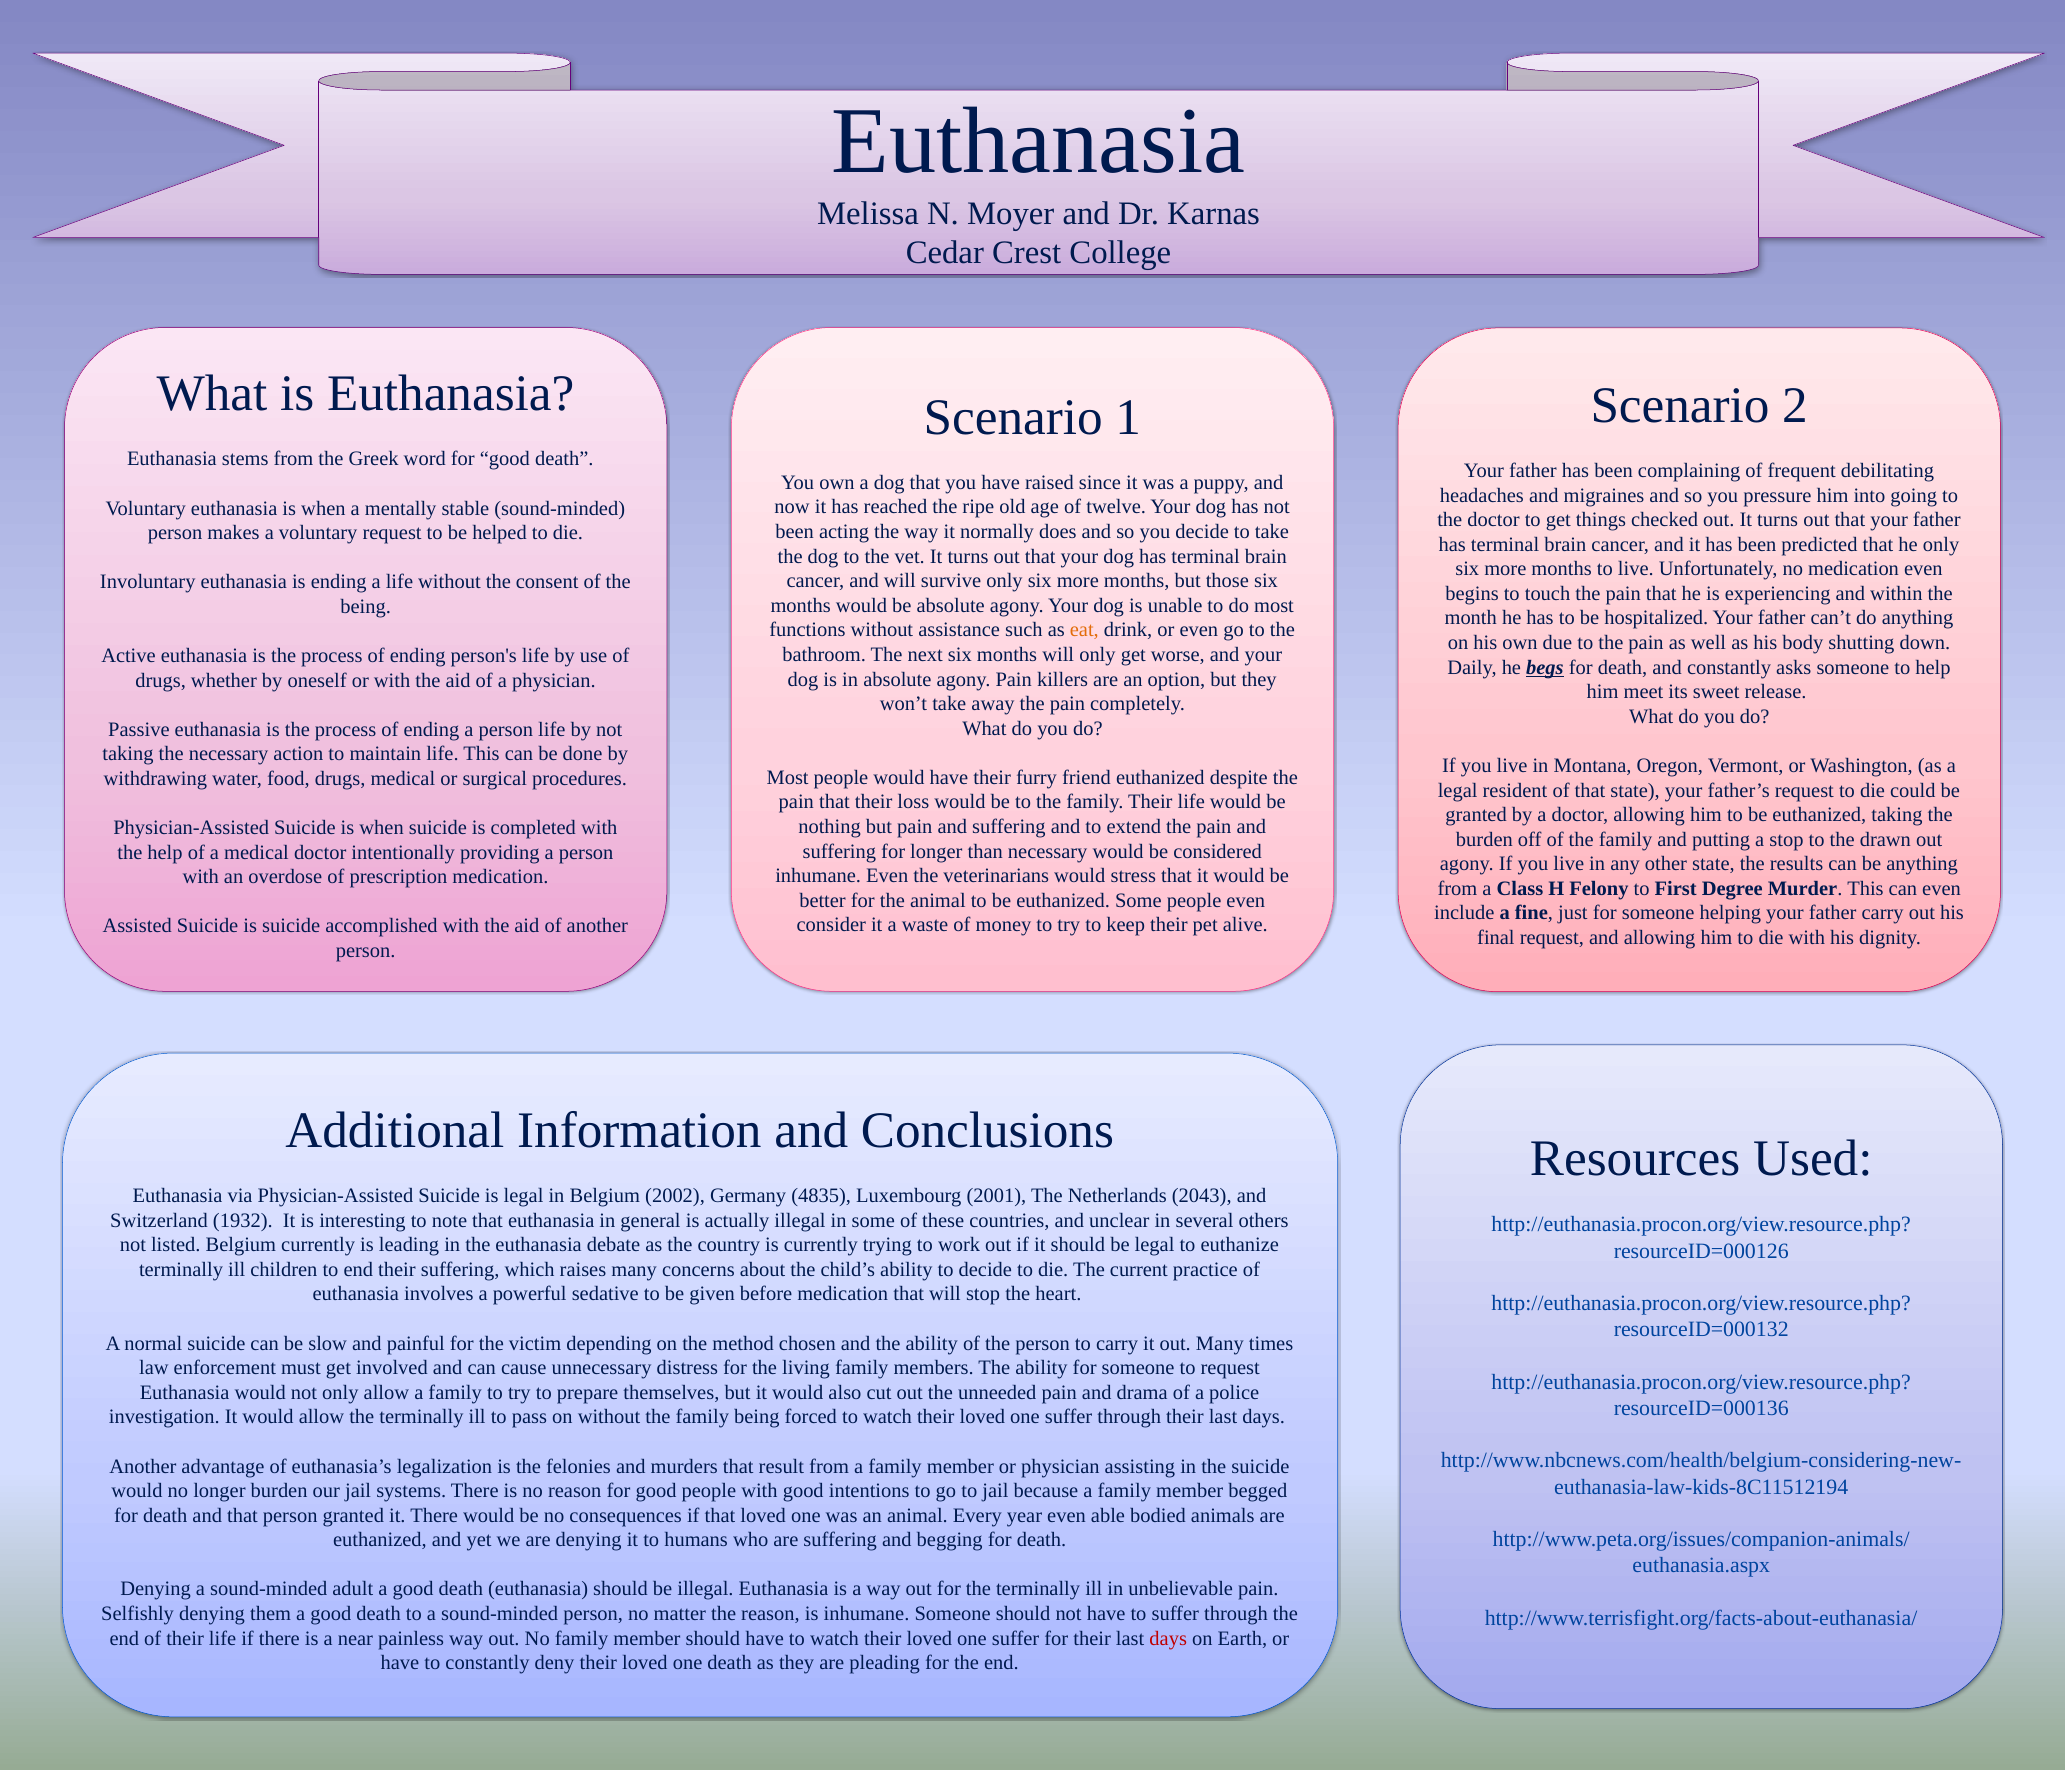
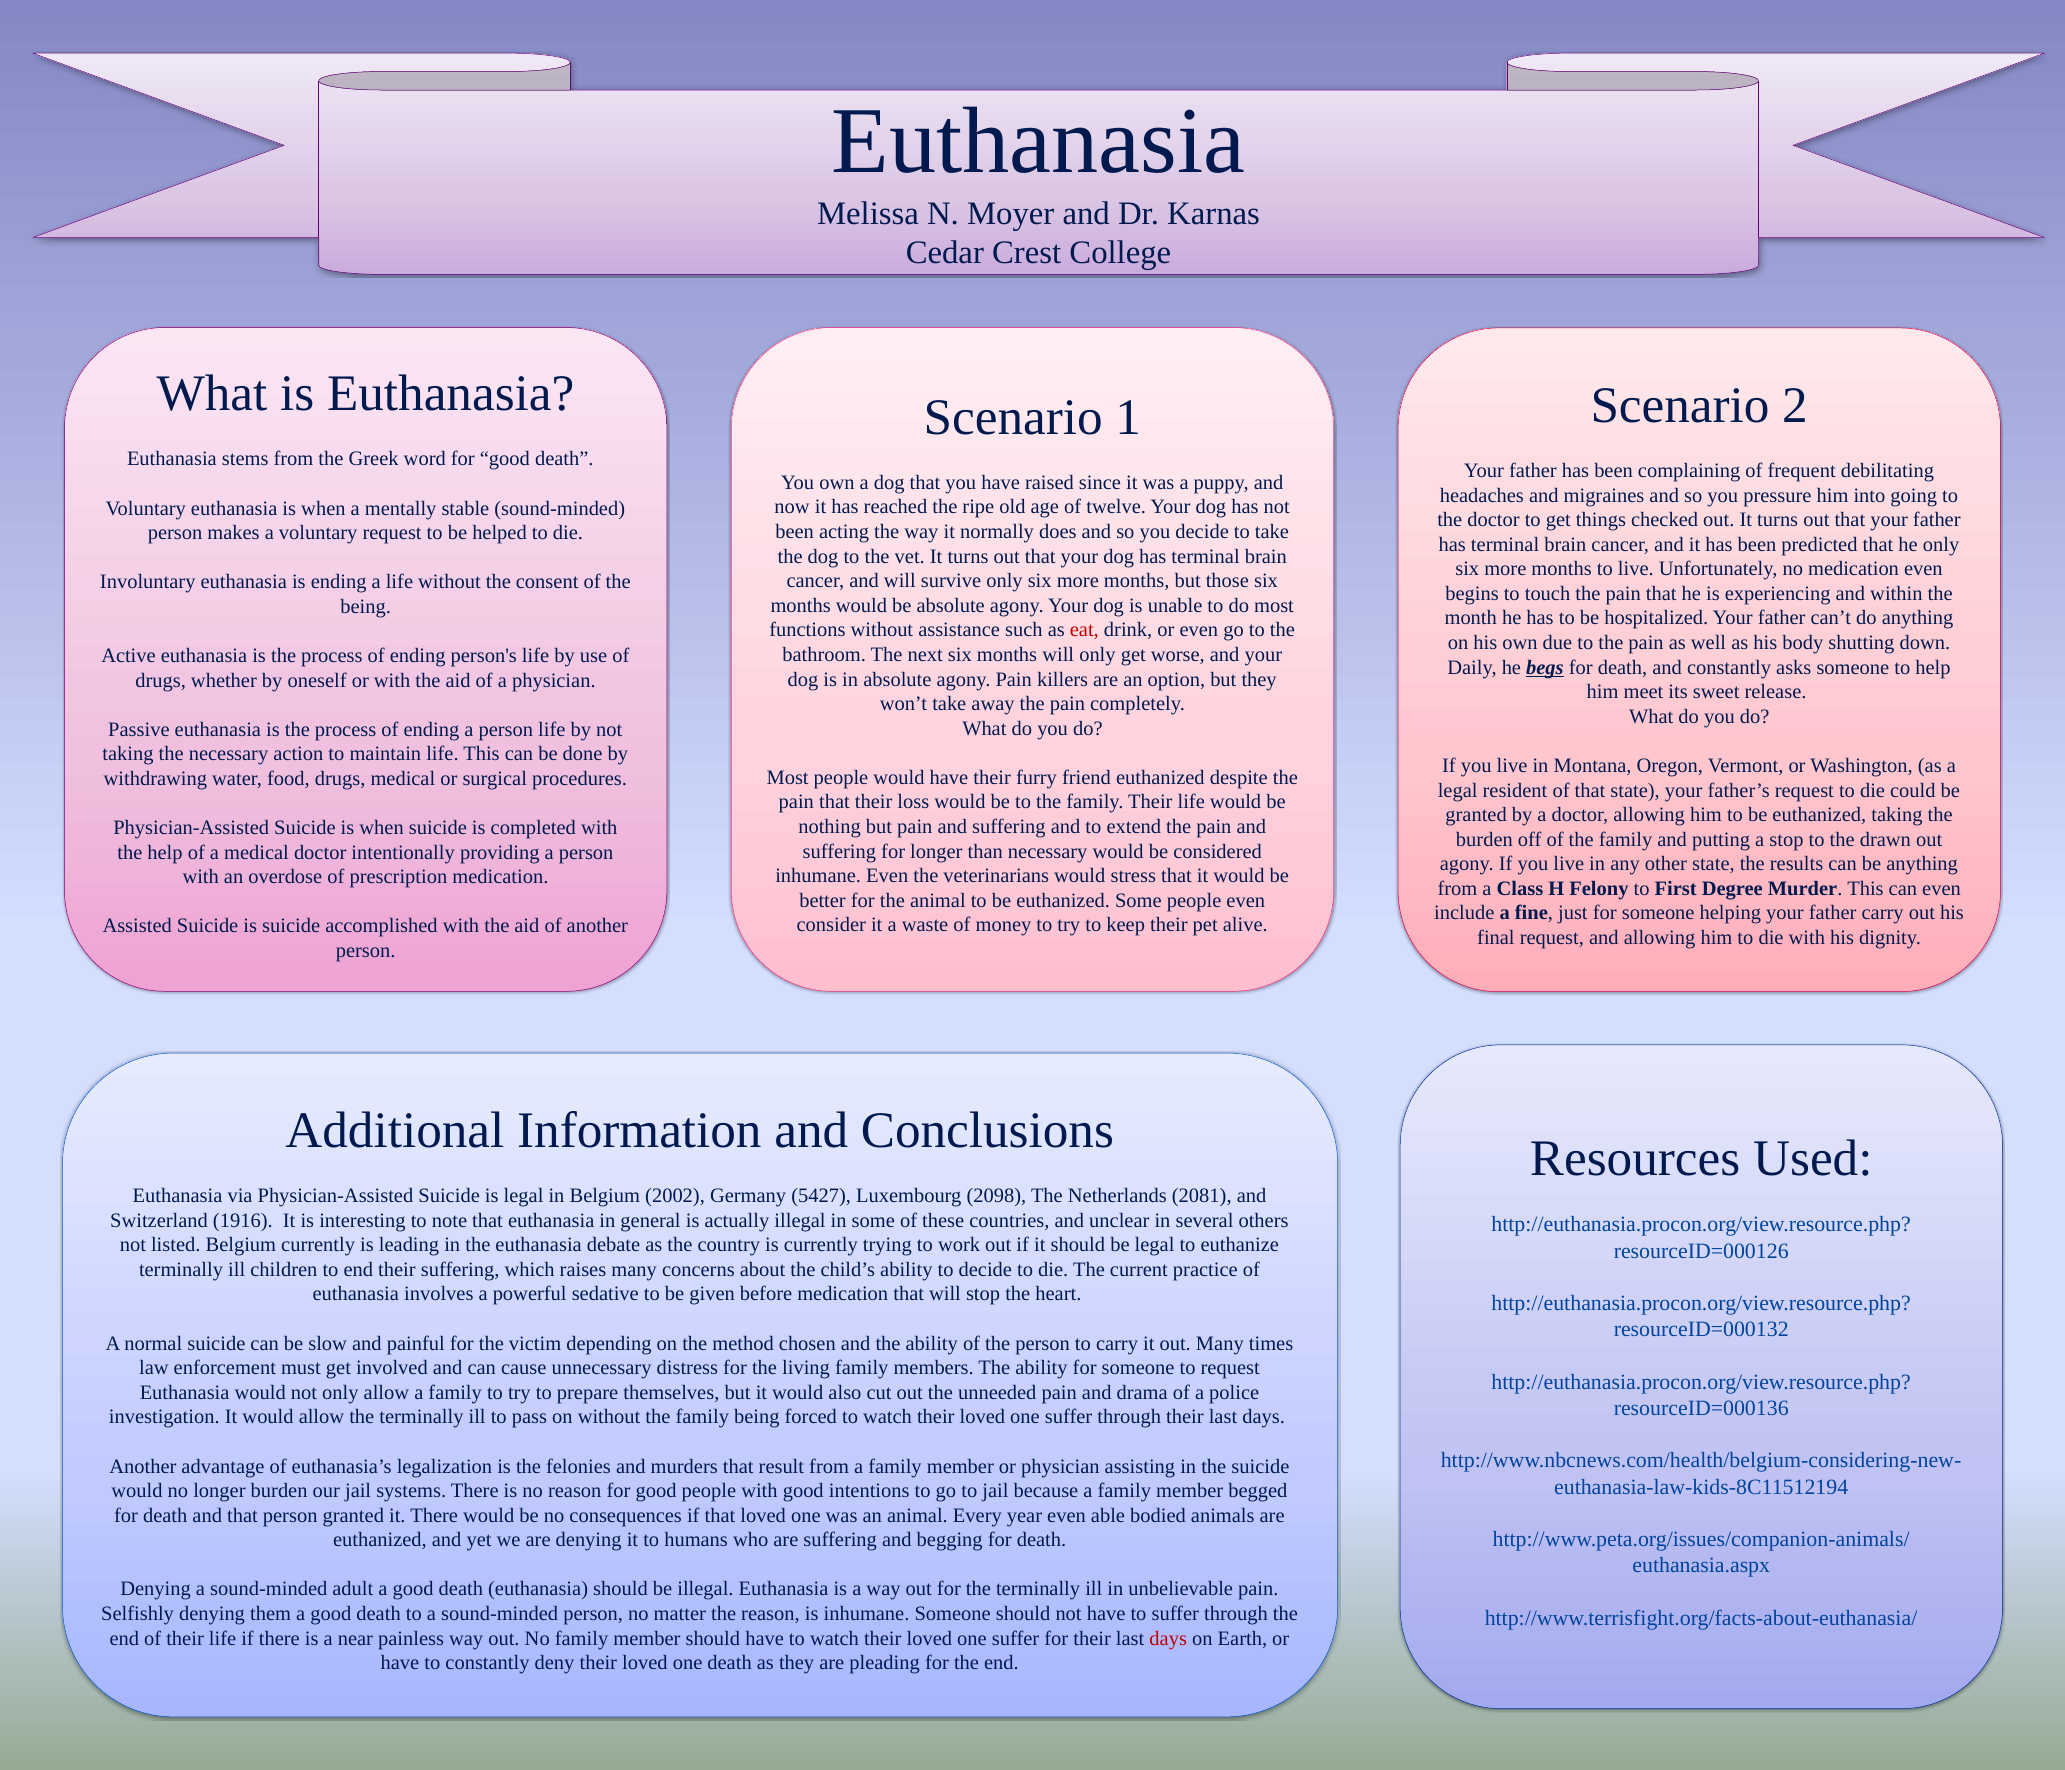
eat colour: orange -> red (1084, 630)
4835: 4835 -> 5427 (821, 1196)
2001: 2001 -> 2098 (996, 1196)
2043: 2043 -> 2081 (1202, 1196)
1932: 1932 -> 1916 (243, 1220)
